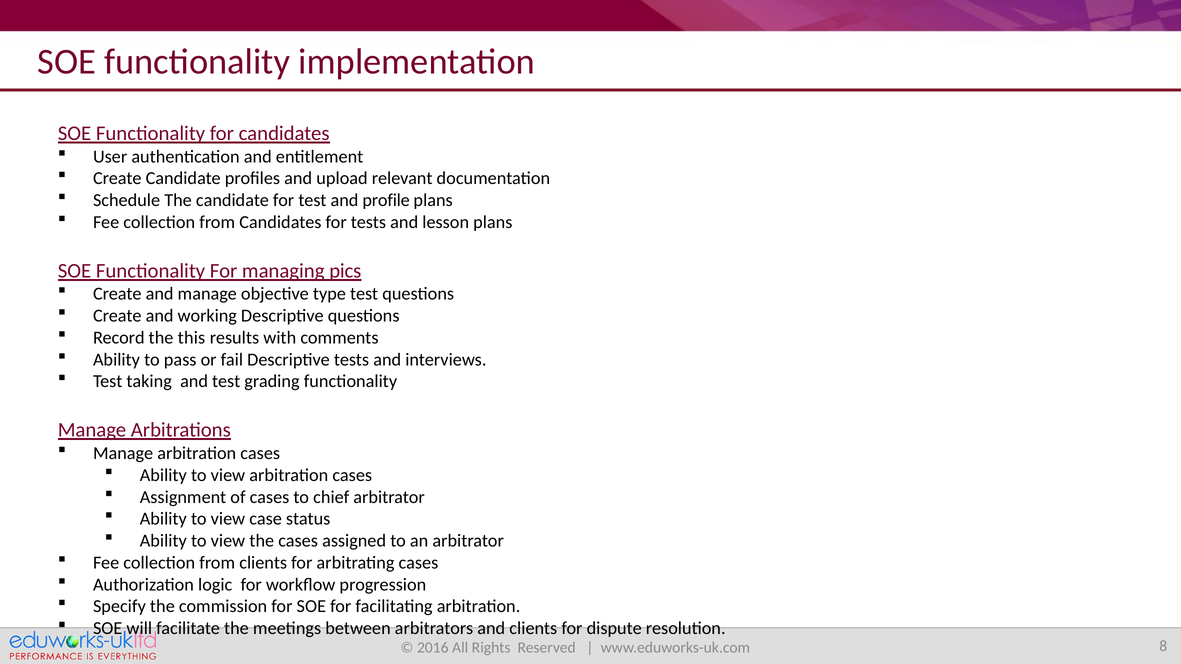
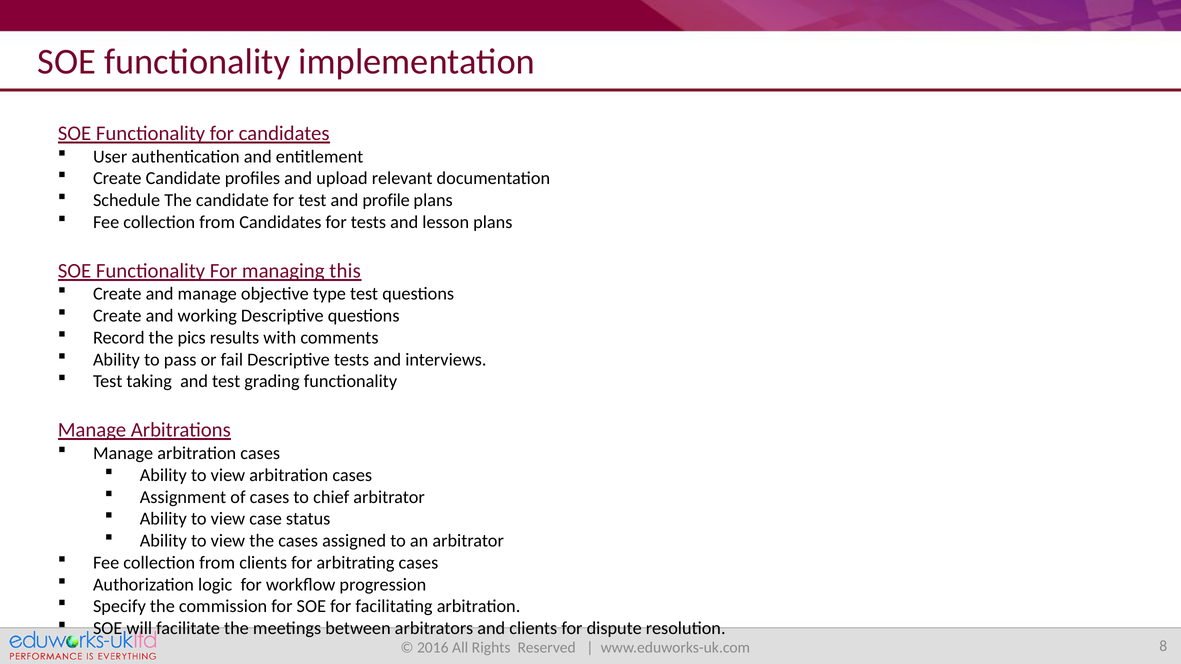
pics: pics -> this (345, 271)
this: this -> pics (192, 338)
